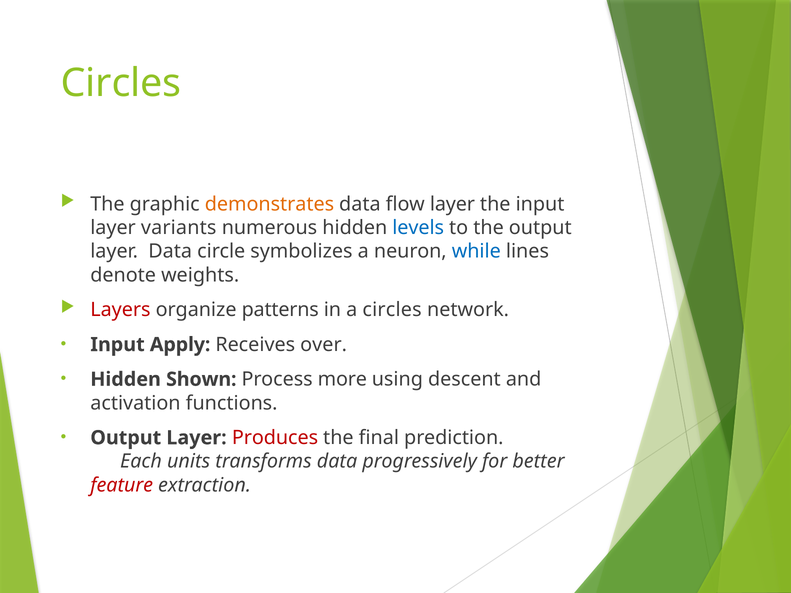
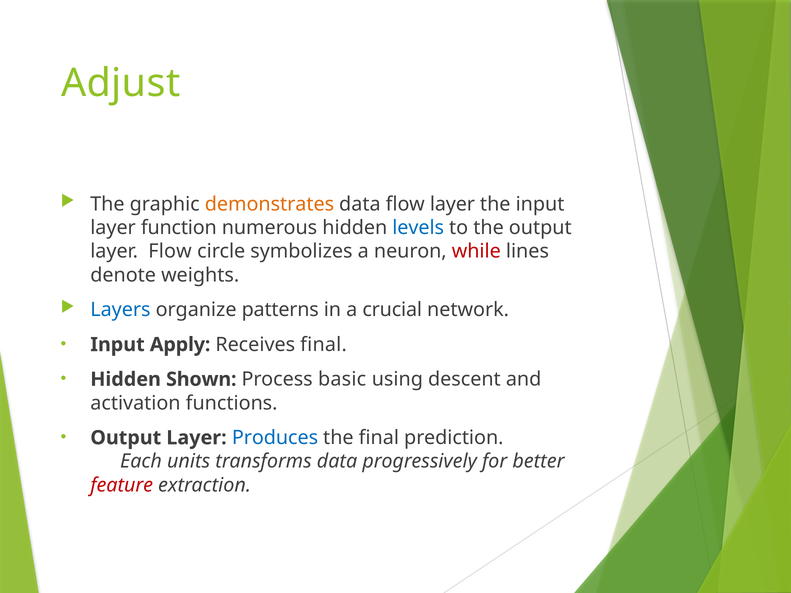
Circles: Circles -> Adjust (121, 83)
variants: variants -> function (179, 228)
layer Data: Data -> Flow (170, 252)
while colour: blue -> red (476, 252)
Layers colour: red -> blue (120, 310)
a circles: circles -> crucial (392, 310)
Receives over: over -> final (324, 345)
more: more -> basic (342, 379)
Produces colour: red -> blue (275, 438)
